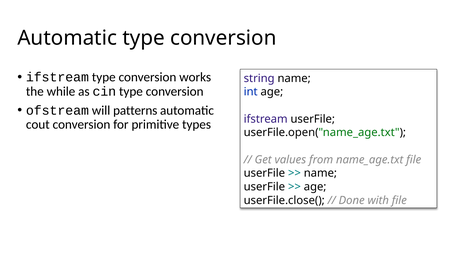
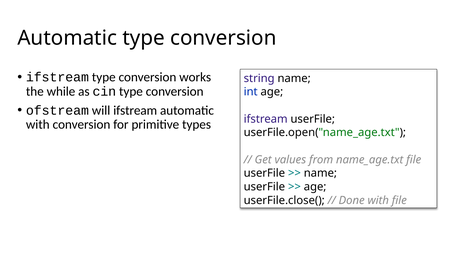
will patterns: patterns -> ifstream (135, 110)
cout: cout -> with (38, 124)
